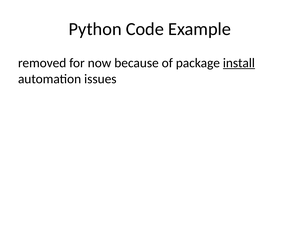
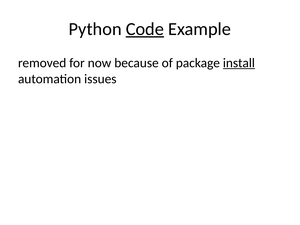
Code underline: none -> present (145, 29)
